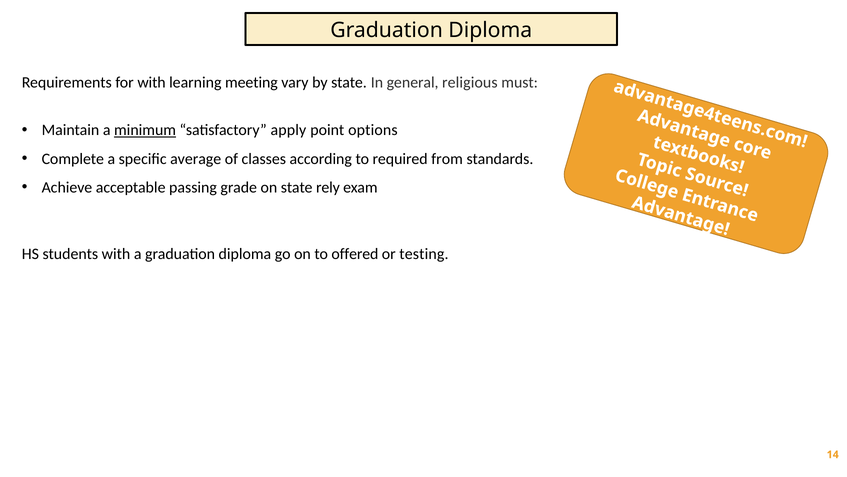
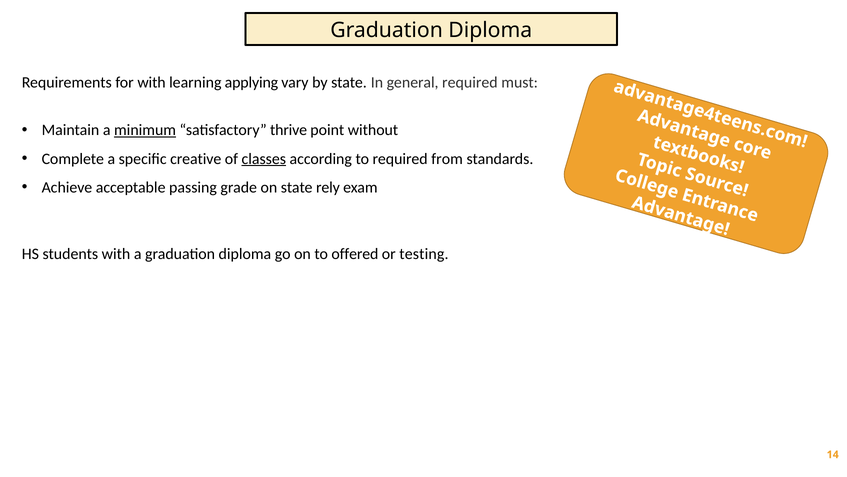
meeting: meeting -> applying (251, 82)
general religious: religious -> required (470, 82)
apply: apply -> thrive (289, 130)
options: options -> without (373, 130)
average: average -> creative (196, 159)
classes underline: none -> present (264, 159)
